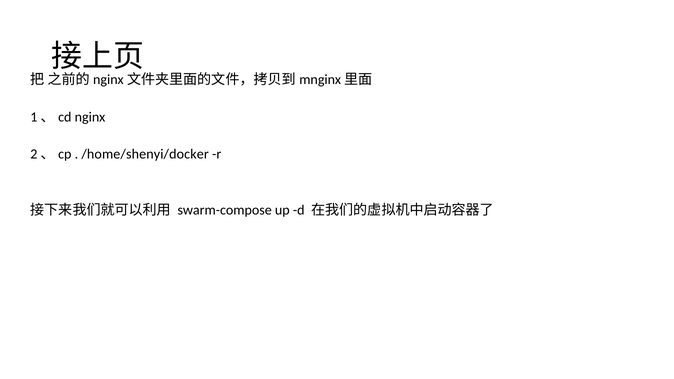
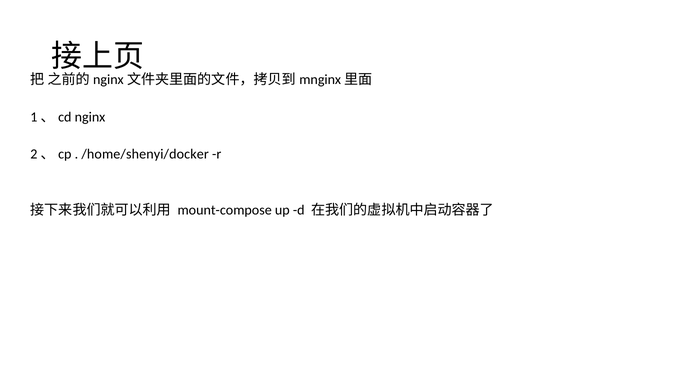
swarm-compose: swarm-compose -> mount-compose (225, 210)
